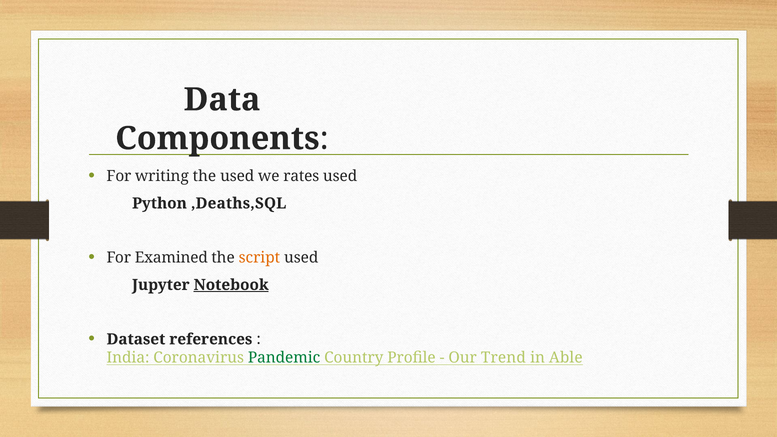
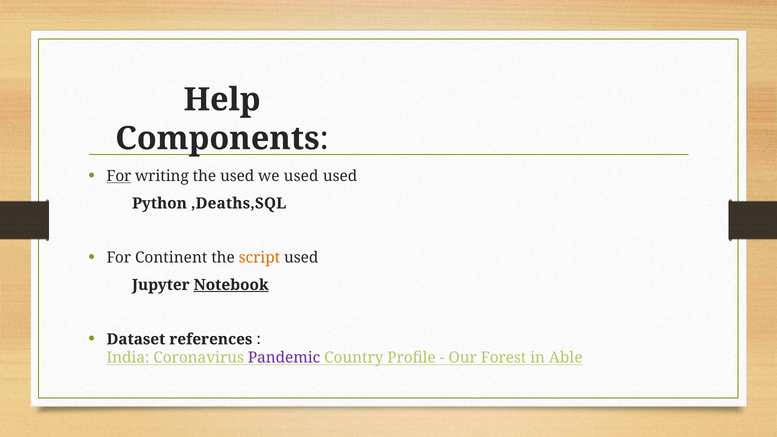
Data: Data -> Help (222, 100)
For underline: none -> present (119, 176)
we rates: rates -> used (301, 176)
Examined: Examined -> Continent (171, 258)
Pandemic colour: green -> purple (284, 358)
Trend: Trend -> Forest (504, 358)
